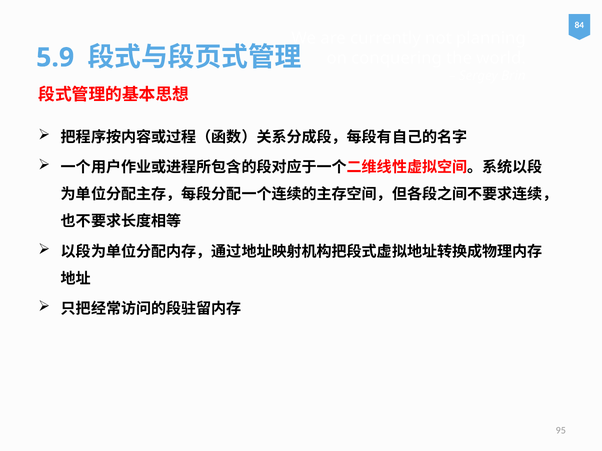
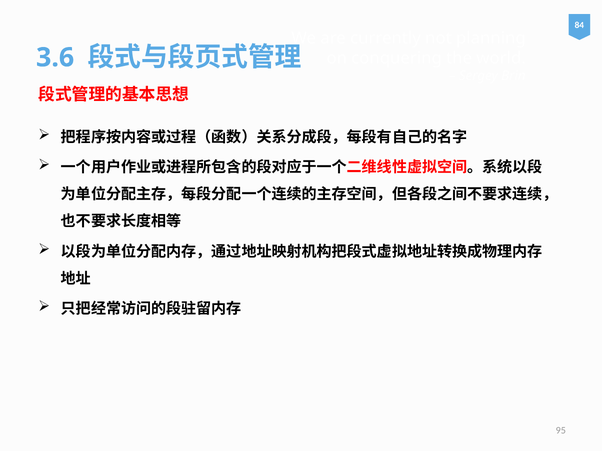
5.9: 5.9 -> 3.6 (55, 58)
